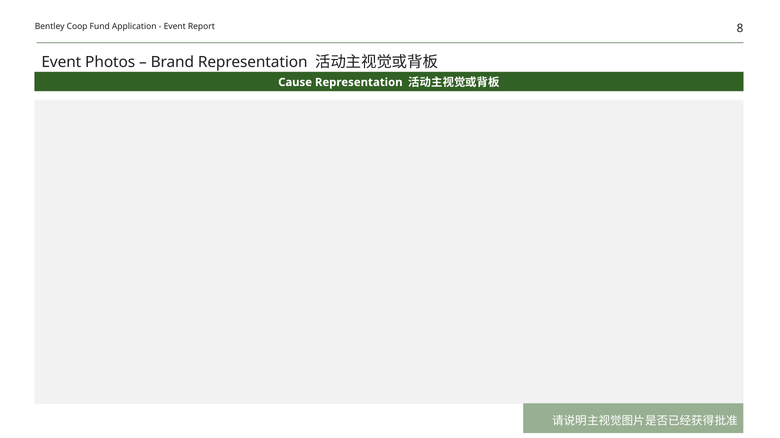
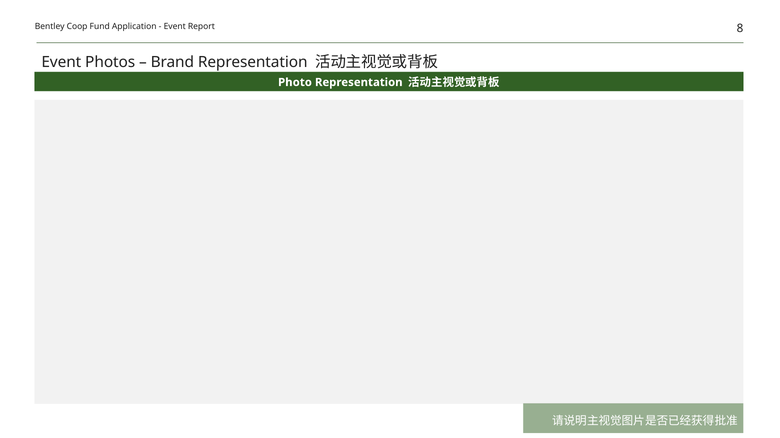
Cause: Cause -> Photo (295, 82)
